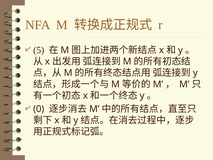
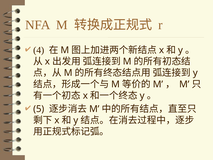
5: 5 -> 4 (39, 50)
0: 0 -> 5 (39, 109)
